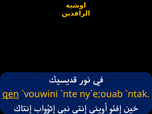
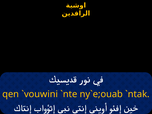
qen underline: present -> none (11, 94)
